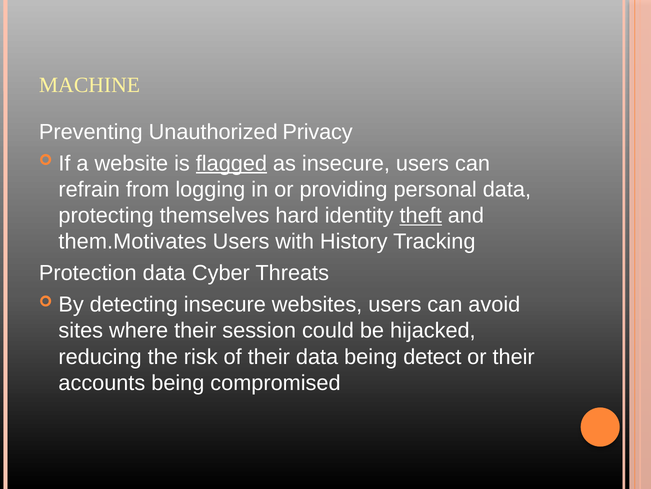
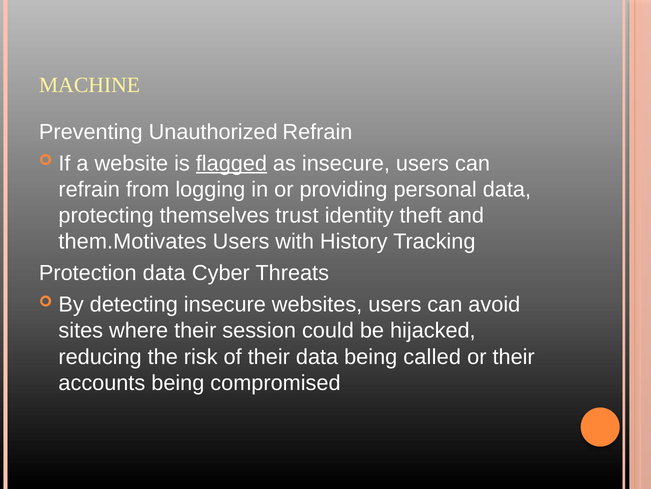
Unauthorized Privacy: Privacy -> Refrain (317, 132)
hard: hard -> trust (297, 215)
theft underline: present -> none (421, 215)
detect: detect -> called (432, 356)
